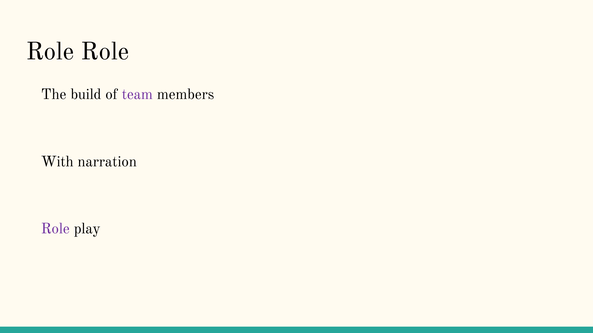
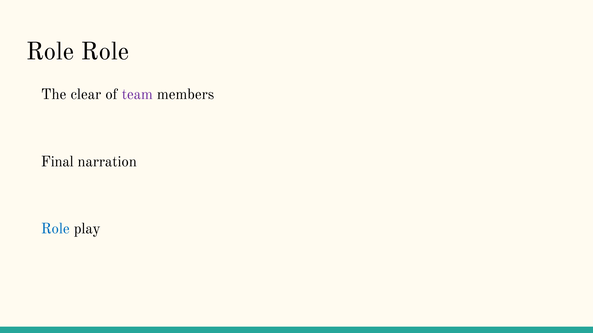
build: build -> clear (86, 94)
With: With -> Final (57, 162)
Role colour: purple -> blue (55, 229)
